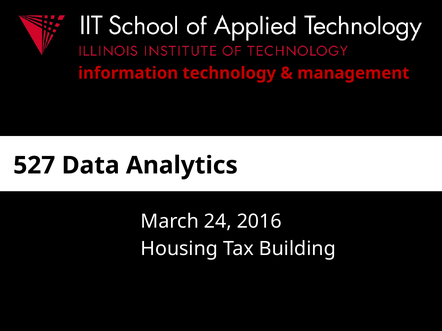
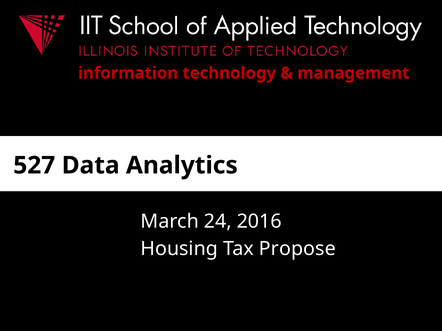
Building: Building -> Propose (297, 249)
